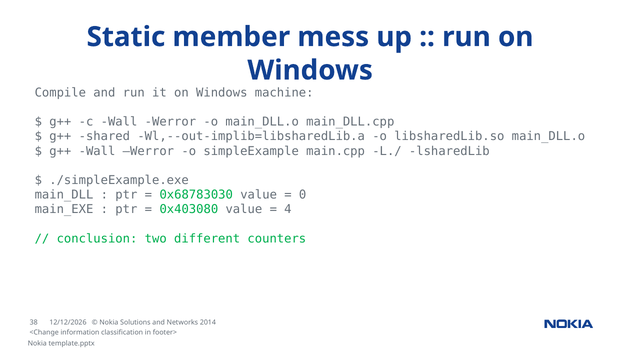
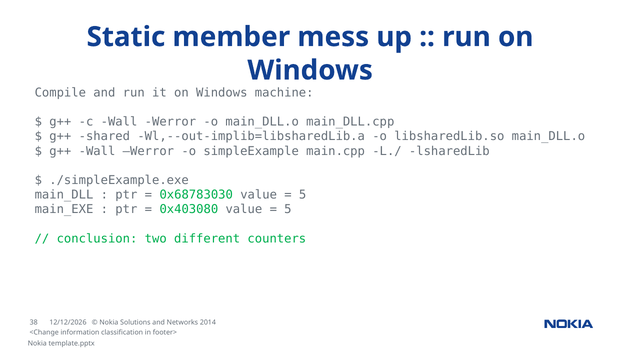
0: 0 -> 5 (303, 195)
4: 4 -> 5 (288, 210)
